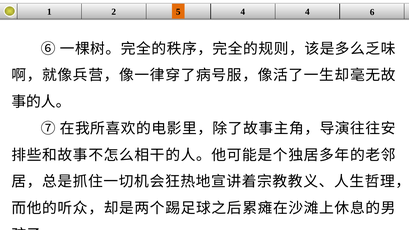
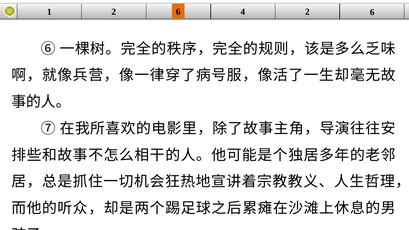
5: 5 -> 6 (178, 12)
4 4: 4 -> 2 (307, 12)
